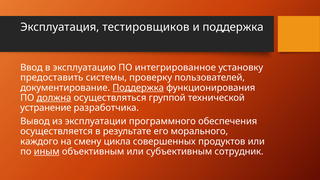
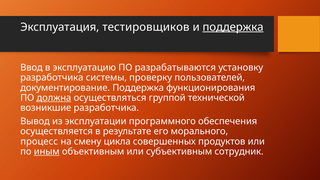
поддержка underline: none -> present (233, 27)
интегрированное: интегрированное -> разрабатываются (175, 68)
предоставить: предоставить -> разработчика (52, 78)
Поддержка underline: present -> none (138, 88)
устранение: устранение -> возникшие (46, 108)
каждого: каждого -> процесс (39, 141)
